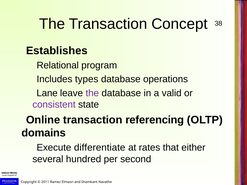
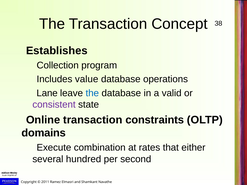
Relational: Relational -> Collection (58, 65)
types: types -> value (87, 79)
the colour: purple -> blue (92, 93)
referencing: referencing -> constraints (155, 120)
differentiate: differentiate -> combination (100, 148)
